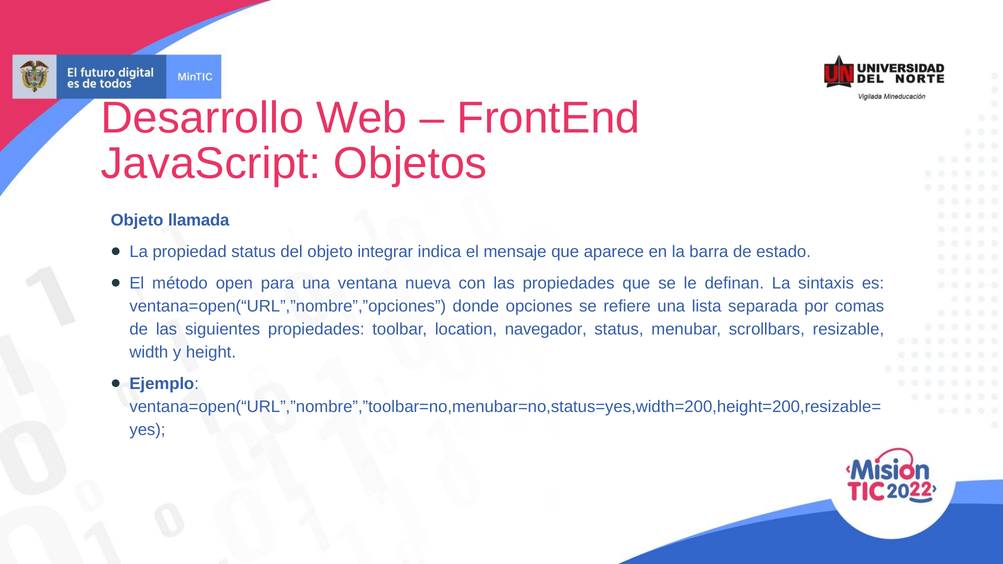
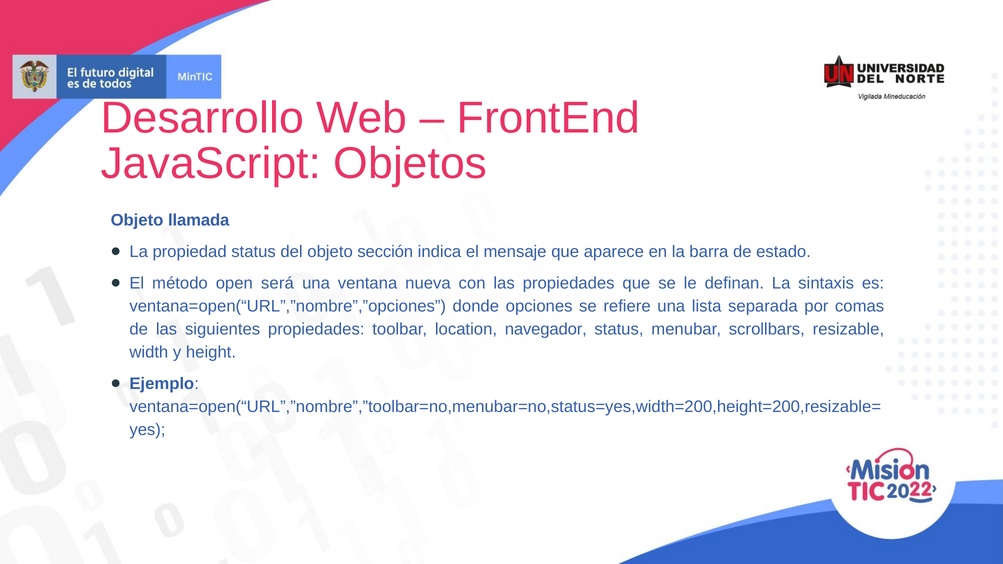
integrar: integrar -> sección (385, 252)
para: para -> será (277, 283)
